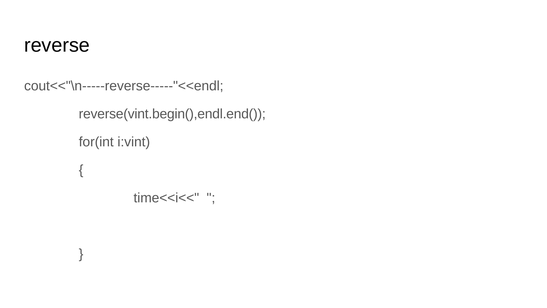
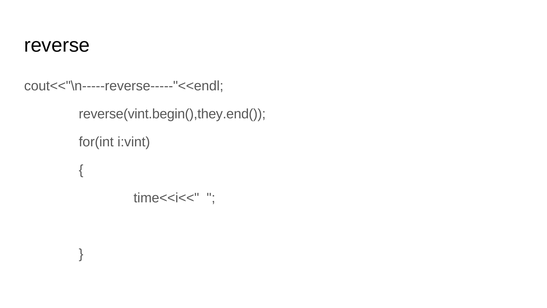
reverse(vint.begin(),endl.end(: reverse(vint.begin(),endl.end( -> reverse(vint.begin(),they.end( (172, 114)
